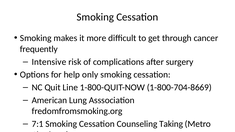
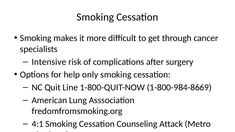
frequently: frequently -> specialists (39, 49)
1-800-704-8669: 1-800-704-8669 -> 1-800-984-8669 (179, 88)
7:1: 7:1 -> 4:1 (38, 124)
Taking: Taking -> Attack (171, 124)
